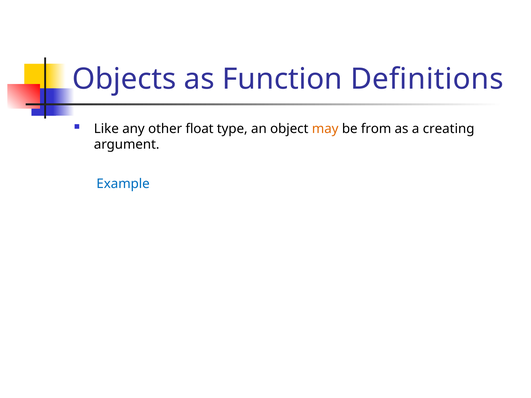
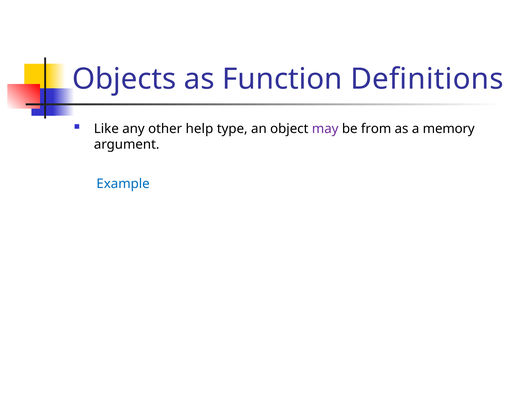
float: float -> help (199, 129)
may colour: orange -> purple (325, 129)
creating: creating -> memory (449, 129)
